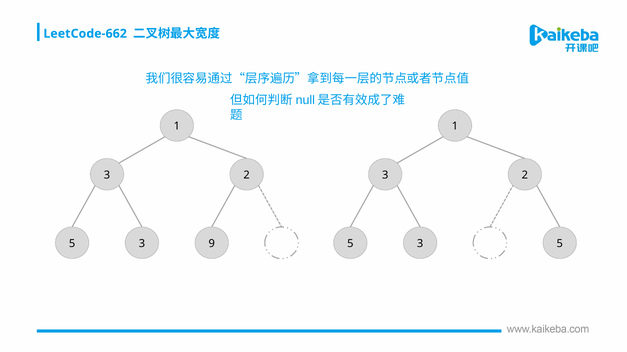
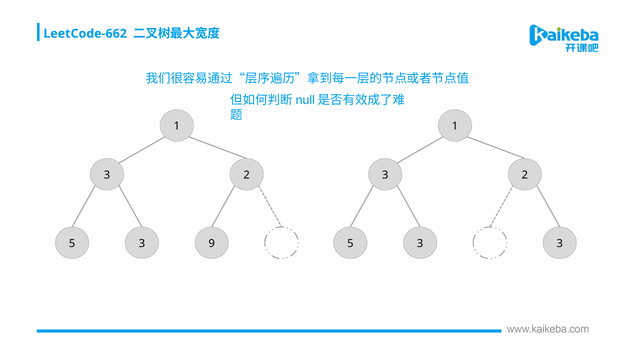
9 5: 5 -> 3 (560, 244)
